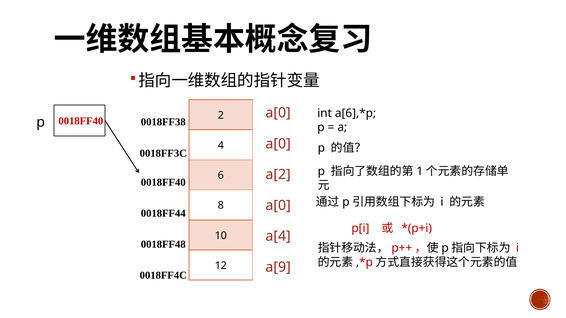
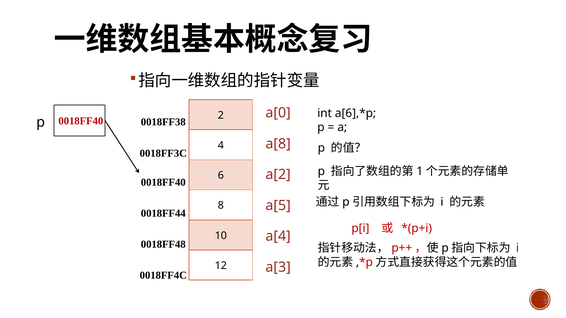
a[0: a[0 -> a[8 (278, 144)
a[0: a[0 -> a[5 (278, 206)
a[9: a[9 -> a[3 (278, 267)
